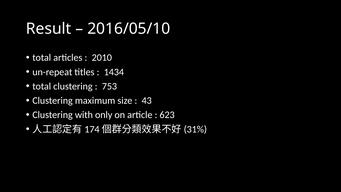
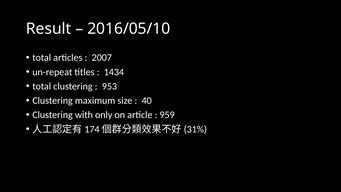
2010: 2010 -> 2007 (102, 58)
753: 753 -> 953 (109, 86)
43: 43 -> 40 (147, 101)
623: 623 -> 959 (167, 115)
